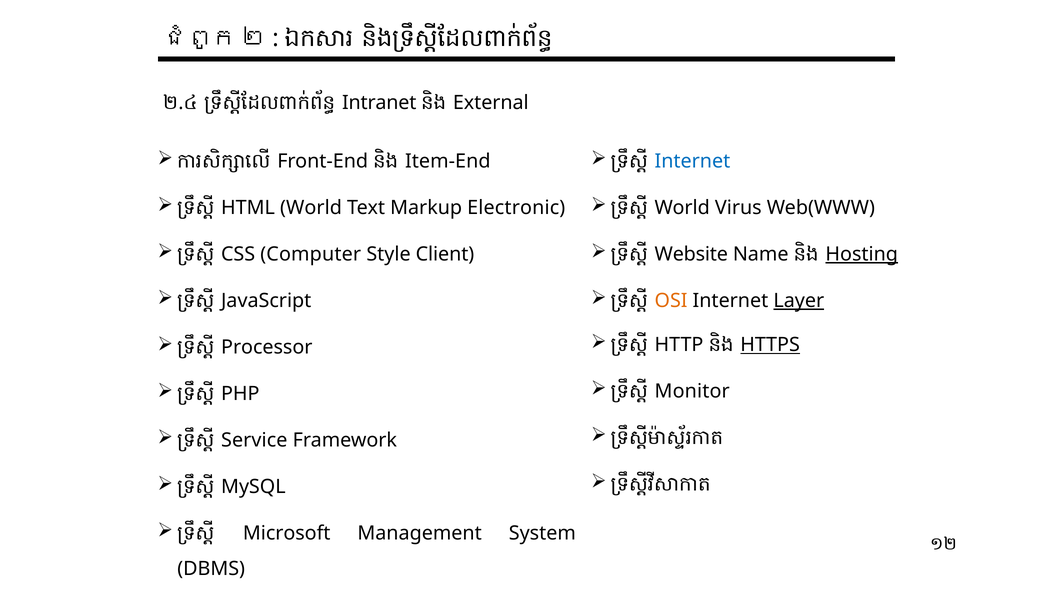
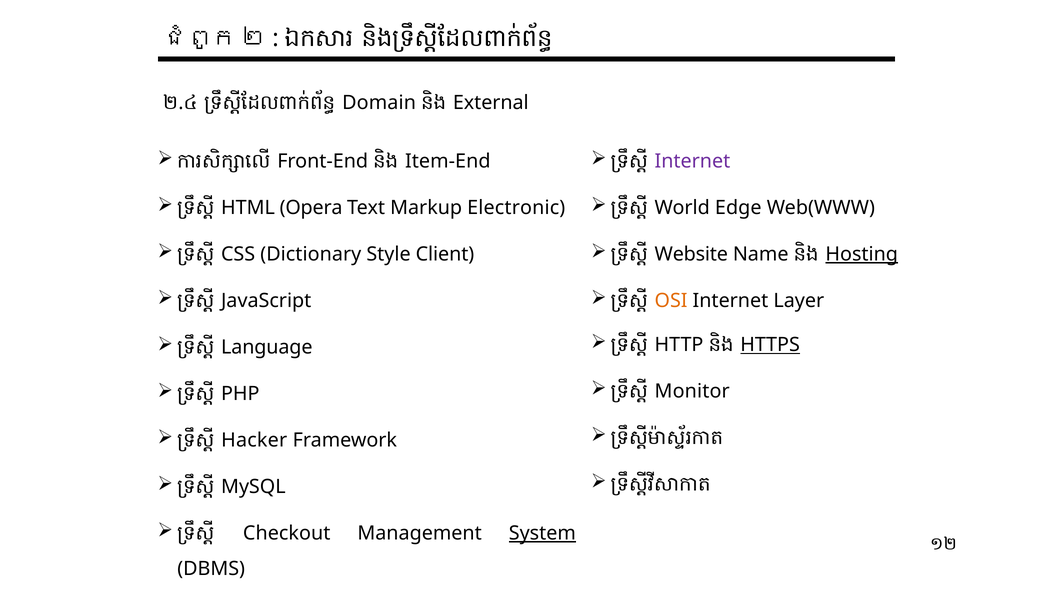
Intranet: Intranet -> Domain (379, 103)
Internet colour: blue -> purple (692, 161)
HTML World: World -> Opera (311, 208)
Virus: Virus -> Edge (738, 208)
Computer: Computer -> Dictionary (311, 254)
Layer underline: present -> none (799, 301)
Processor: Processor -> Language (267, 348)
Service: Service -> Hacker (254, 441)
Microsoft: Microsoft -> Checkout (287, 534)
System underline: none -> present (542, 534)
